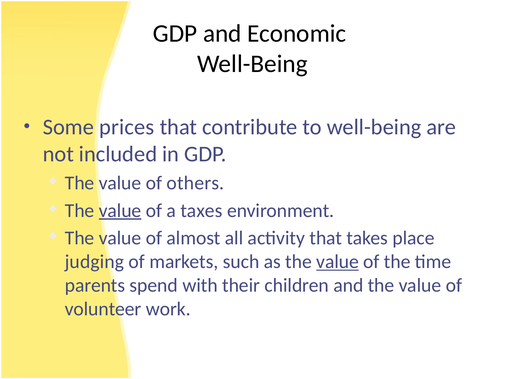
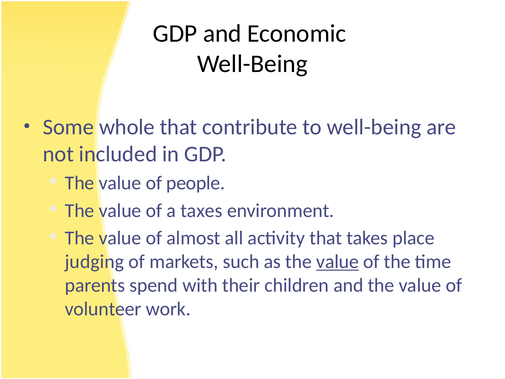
prices: prices -> whole (127, 127)
others: others -> people (196, 183)
value underline: present -> none (120, 210)
